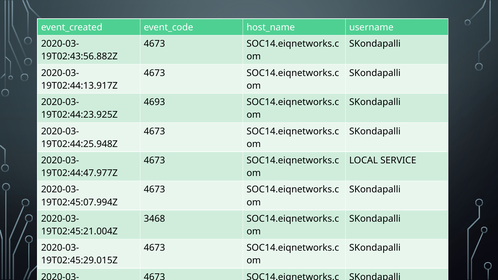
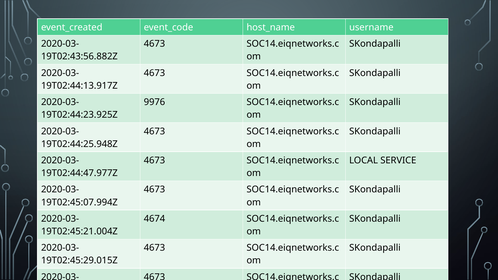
4693: 4693 -> 9976 (154, 102)
3468: 3468 -> 4674 (154, 219)
